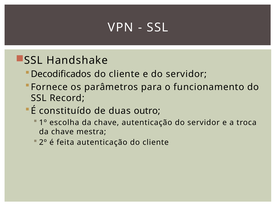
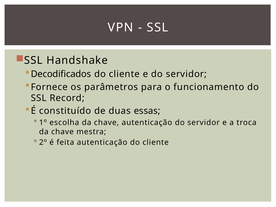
outro: outro -> essas (147, 111)
